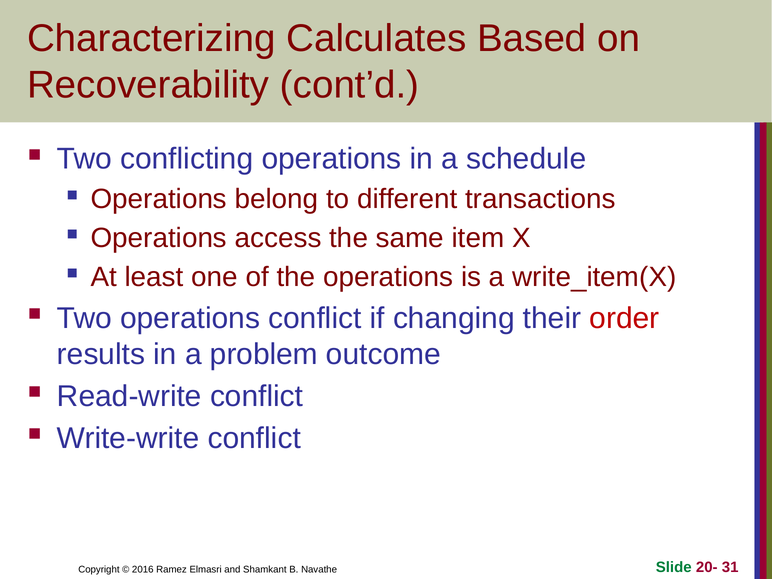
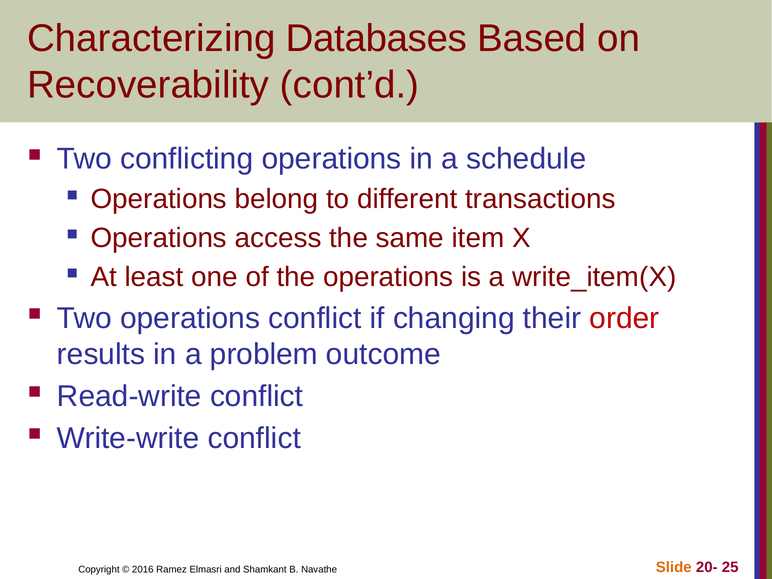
Calculates: Calculates -> Databases (377, 39)
Slide colour: green -> orange (674, 567)
31: 31 -> 25 (730, 567)
